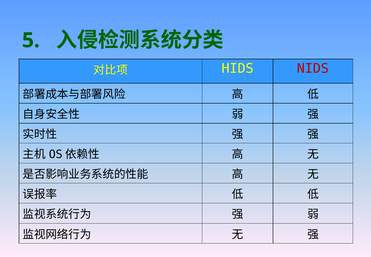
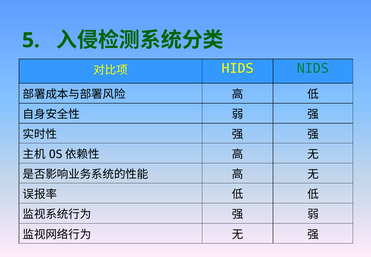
NIDS colour: red -> green (313, 69)
